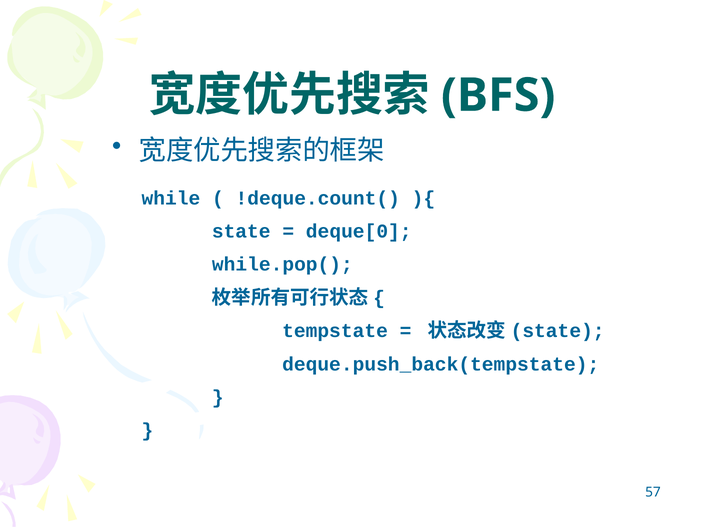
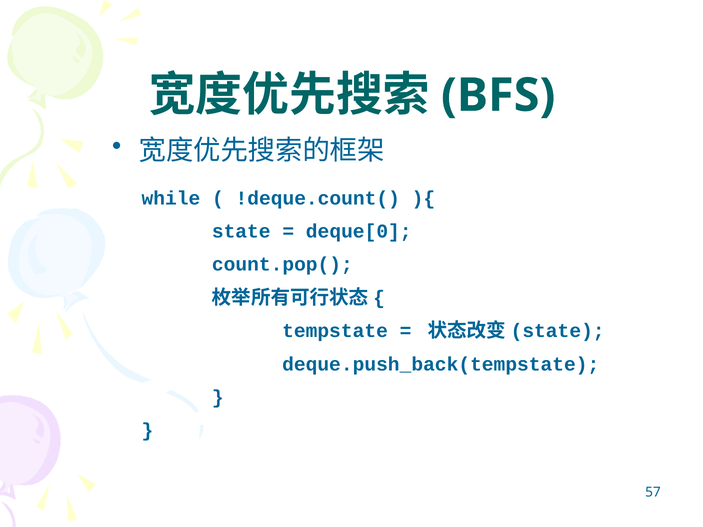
while.pop(: while.pop( -> count.pop( (282, 265)
